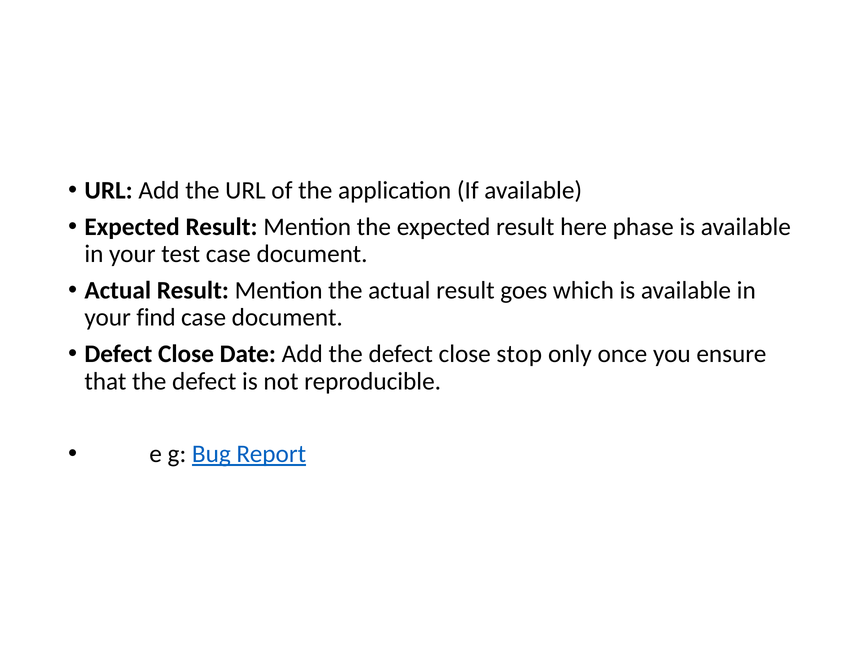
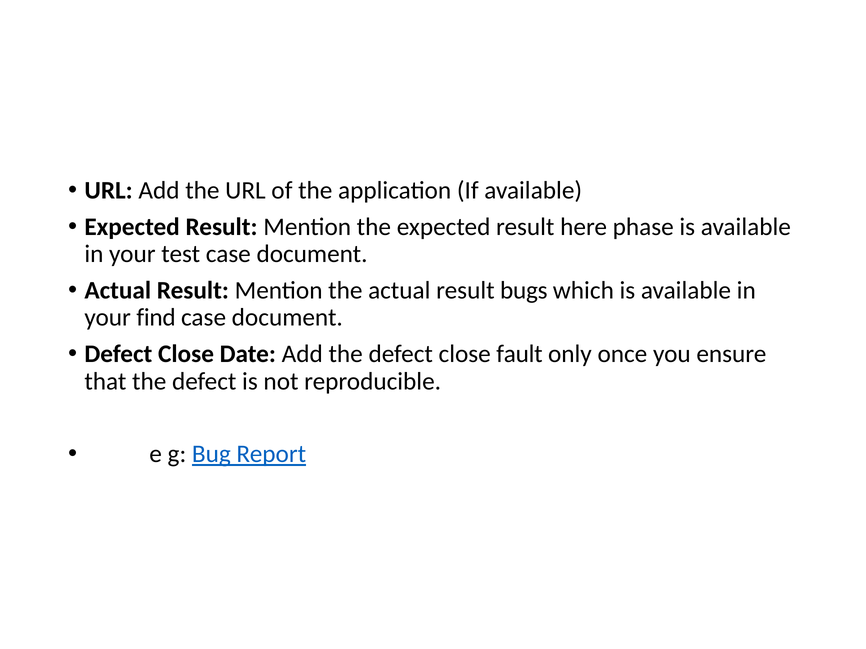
goes: goes -> bugs (524, 291)
stop: stop -> fault (520, 354)
